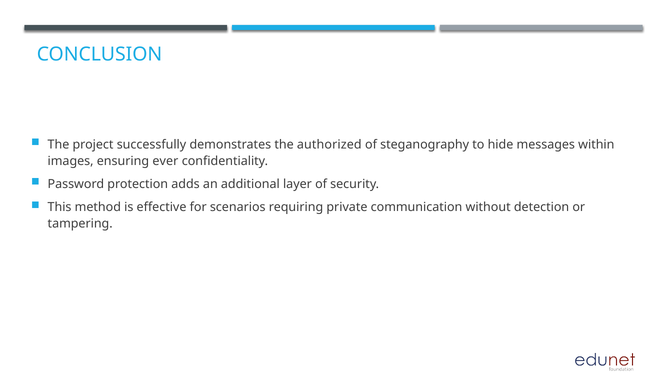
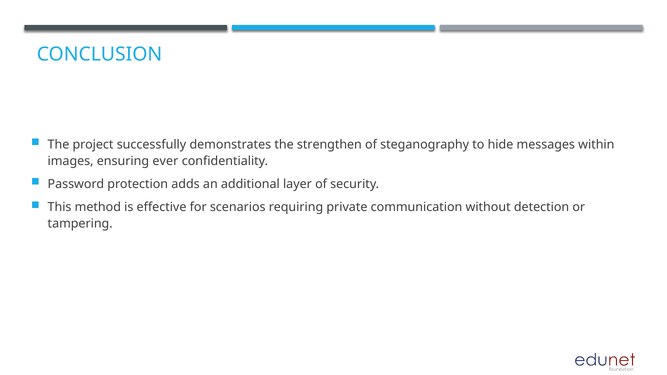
authorized: authorized -> strengthen (329, 144)
